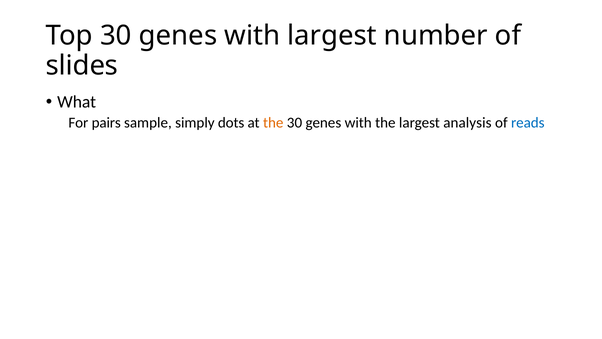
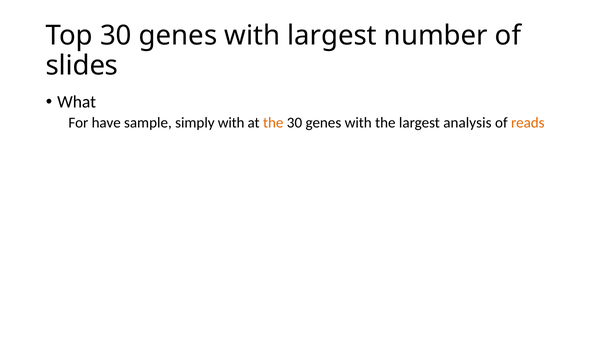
pairs: pairs -> have (106, 123)
simply dots: dots -> with (231, 123)
reads colour: blue -> orange (528, 123)
